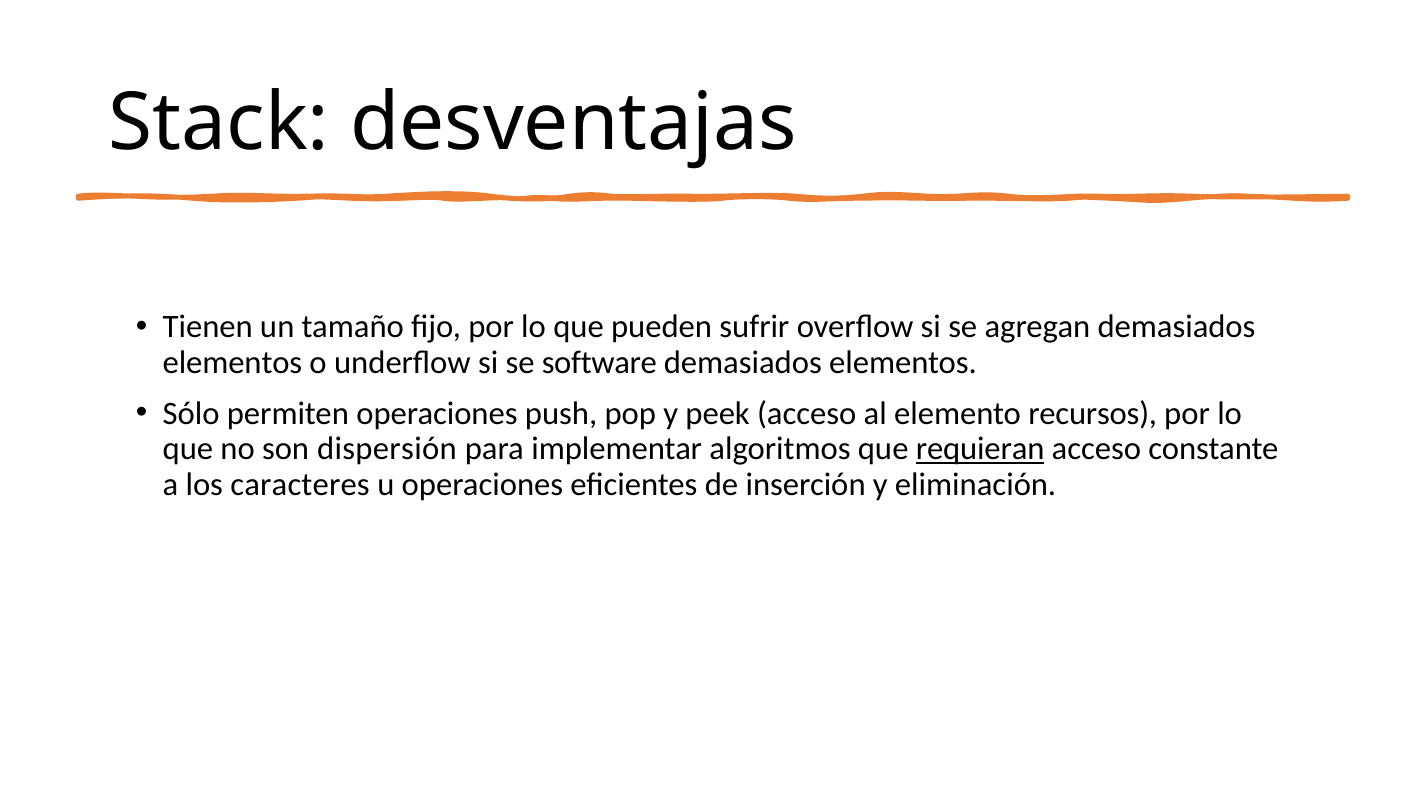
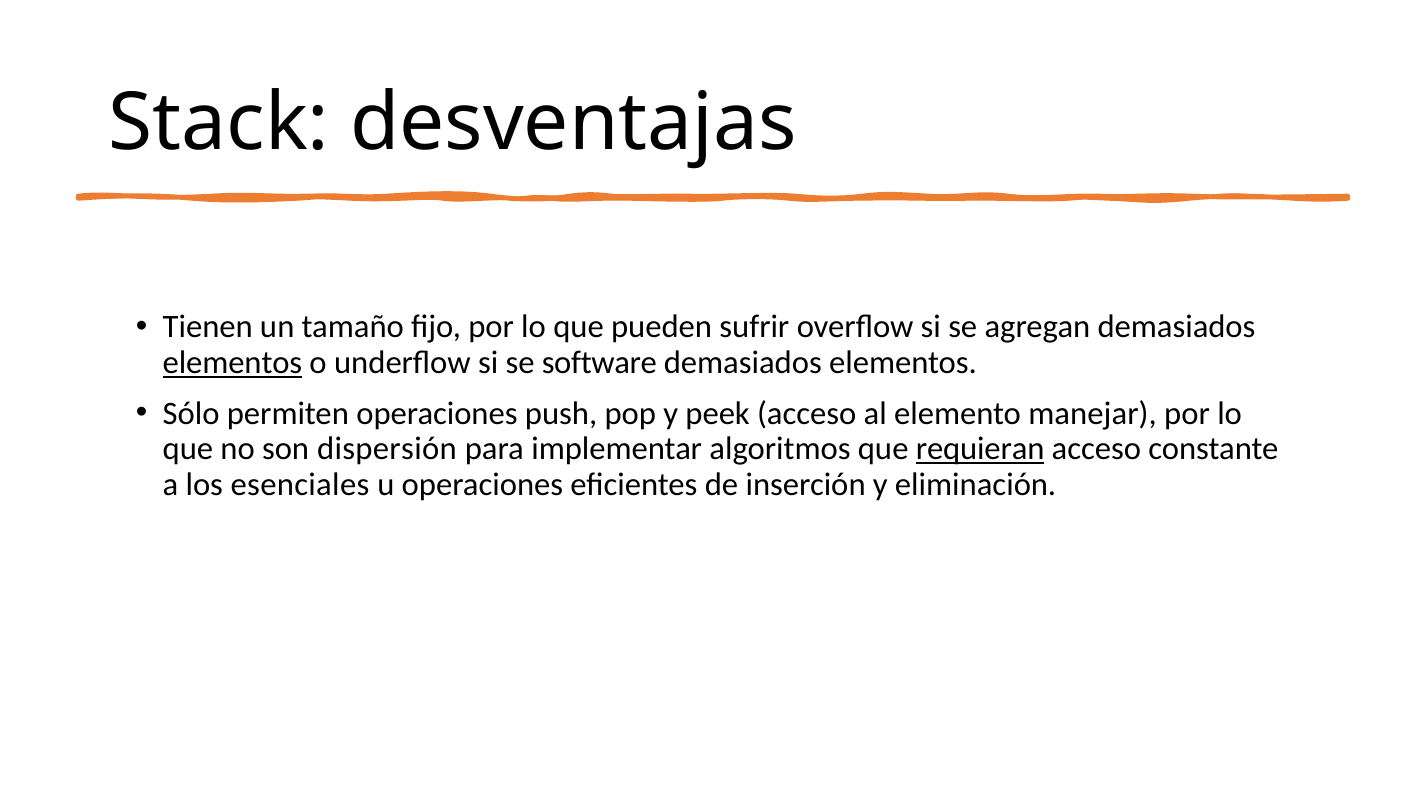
elementos underline: none -> present (232, 363)
recursos: recursos -> manejar (1093, 413)
caracteres: caracteres -> esenciales (300, 485)
